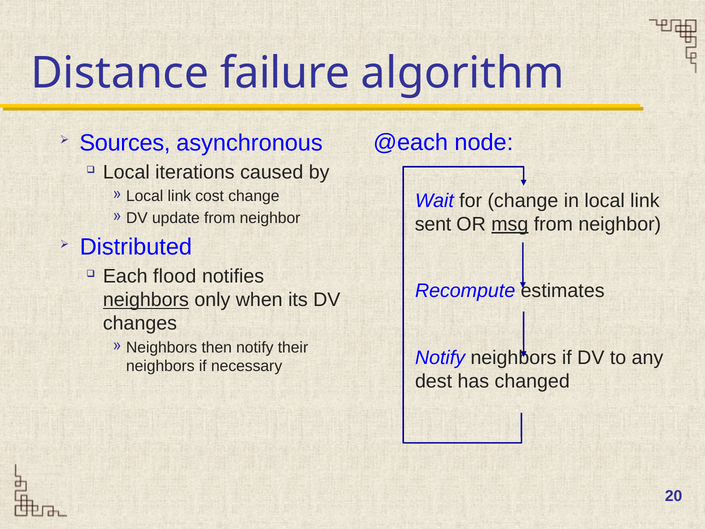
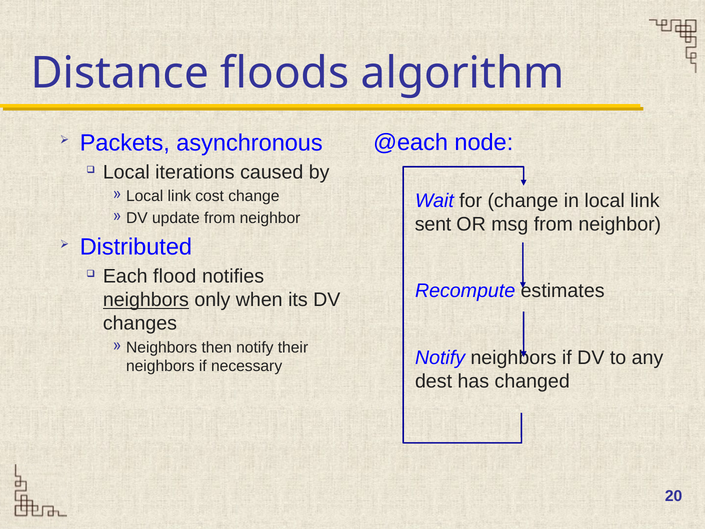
failure: failure -> floods (285, 73)
Sources: Sources -> Packets (125, 143)
msg underline: present -> none (510, 224)
